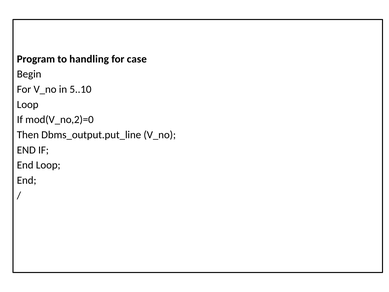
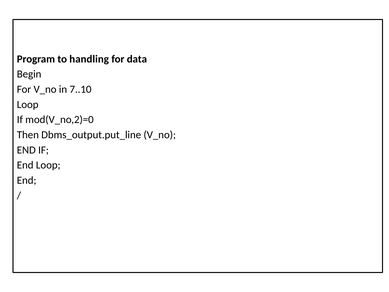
case: case -> data (137, 59)
5..10: 5..10 -> 7..10 (80, 89)
